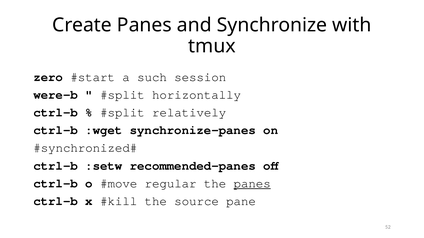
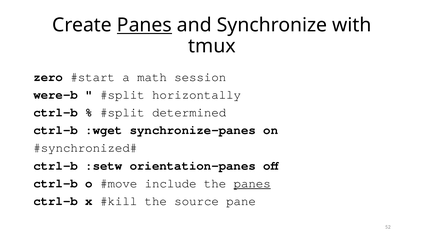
Panes underline: none -> present (144, 25)
such: such -> math (152, 77)
relatively: relatively -> determined (189, 113)
recommended-panes: recommended-panes -> orientation-panes (193, 166)
regular: regular -> include (171, 184)
